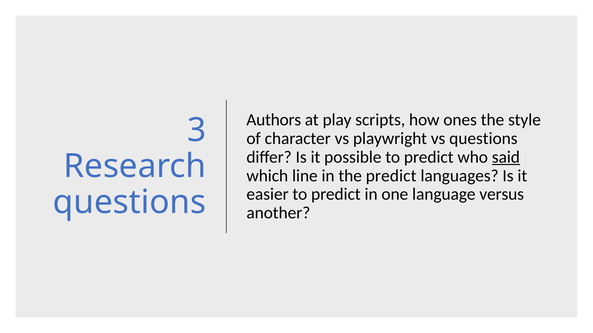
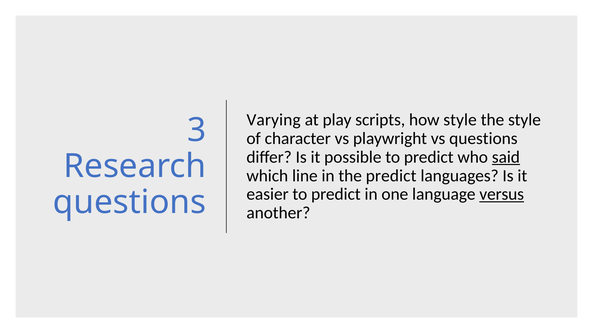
Authors: Authors -> Varying (274, 120)
how ones: ones -> style (460, 120)
versus underline: none -> present (502, 195)
